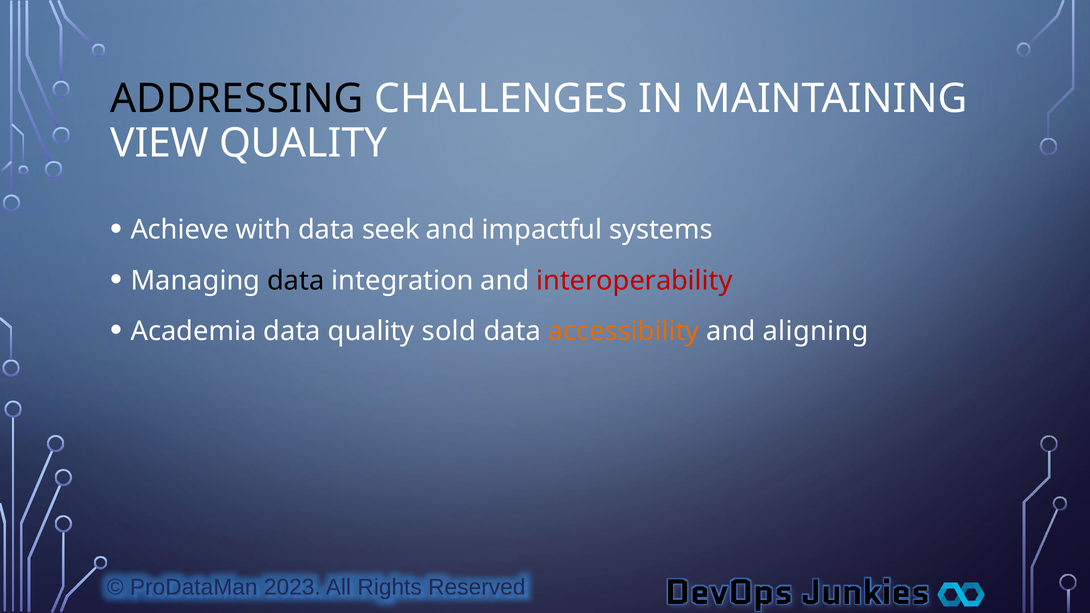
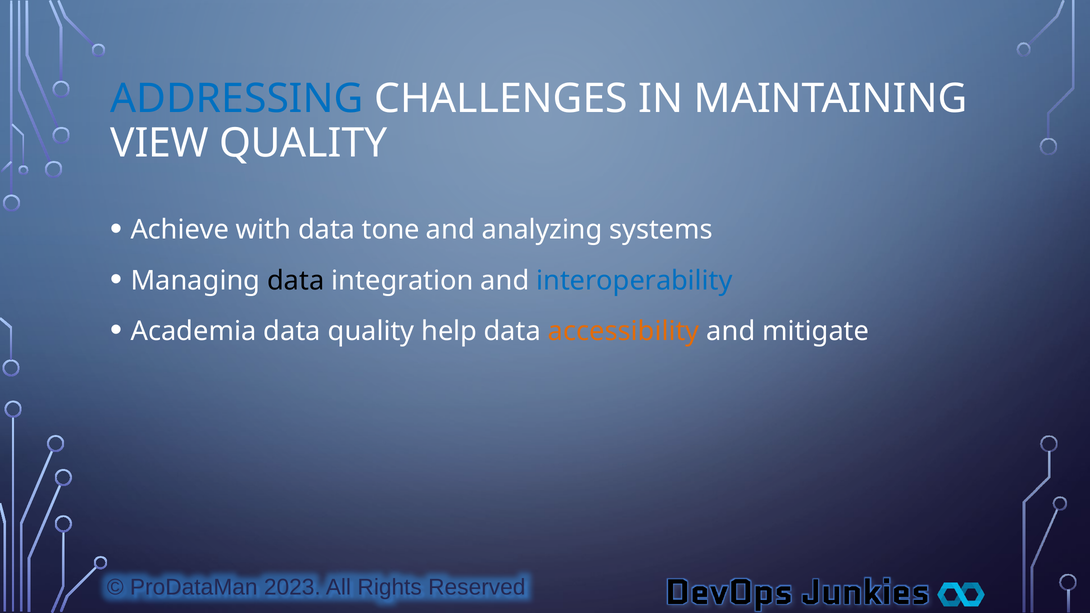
ADDRESSING colour: black -> blue (237, 99)
seek: seek -> tone (391, 230)
impactful: impactful -> analyzing (542, 230)
interoperability colour: red -> blue (634, 281)
sold: sold -> help (449, 331)
aligning: aligning -> mitigate (816, 331)
